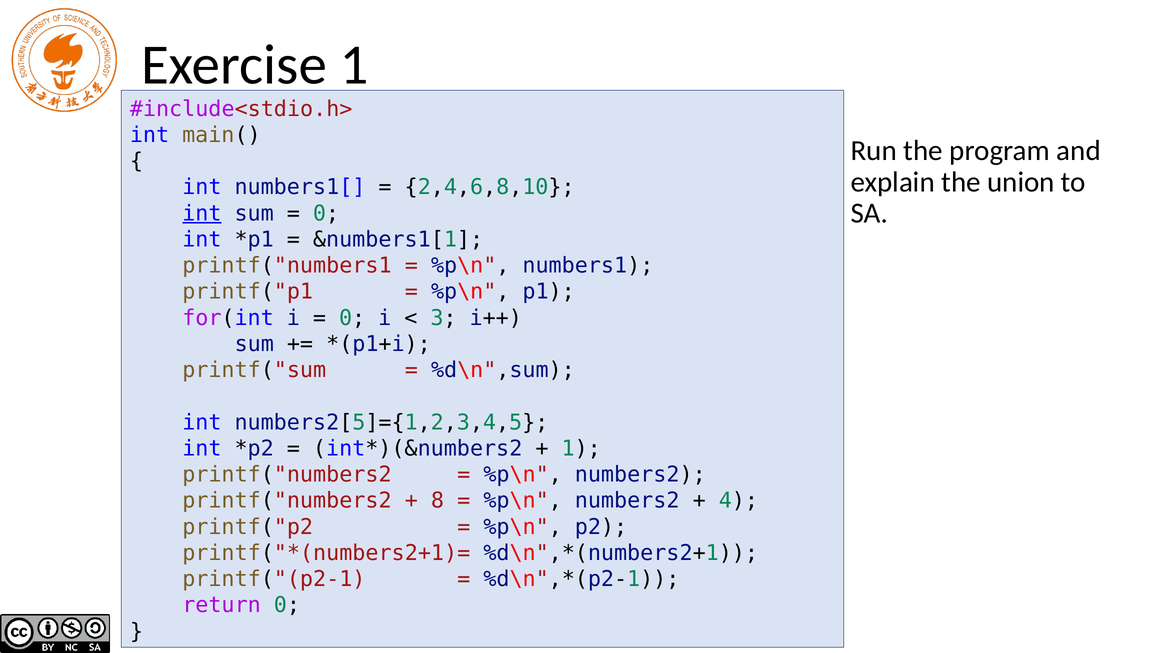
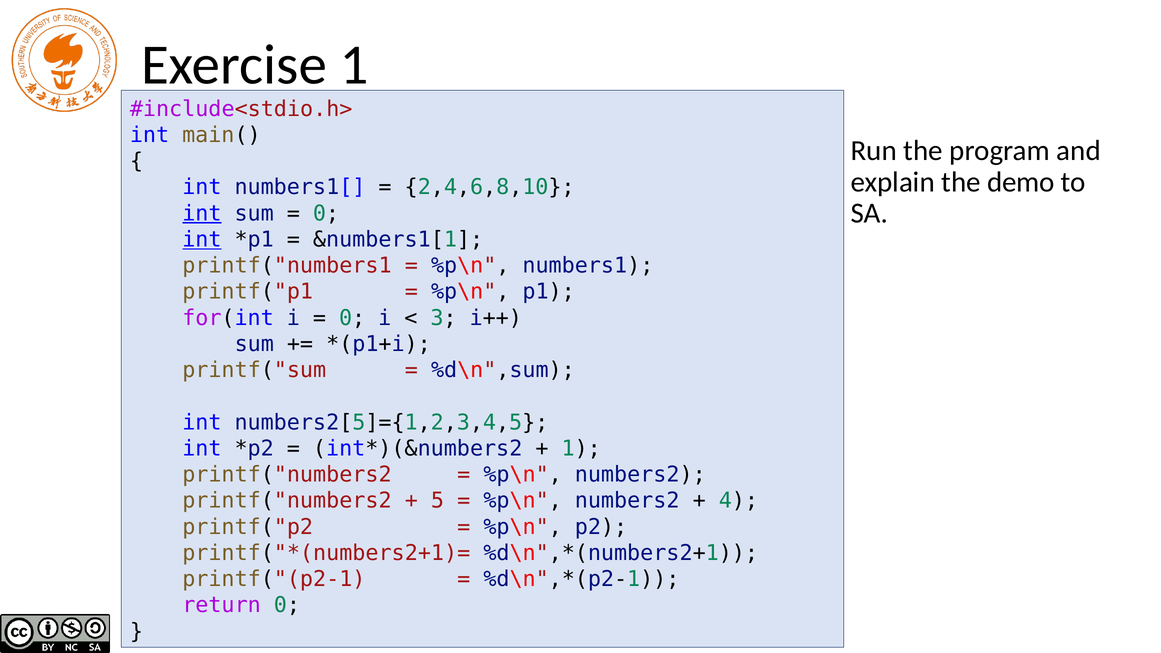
union: union -> demo (1021, 182)
int underline: none -> present (202, 240)
8: 8 -> 5 (437, 501)
